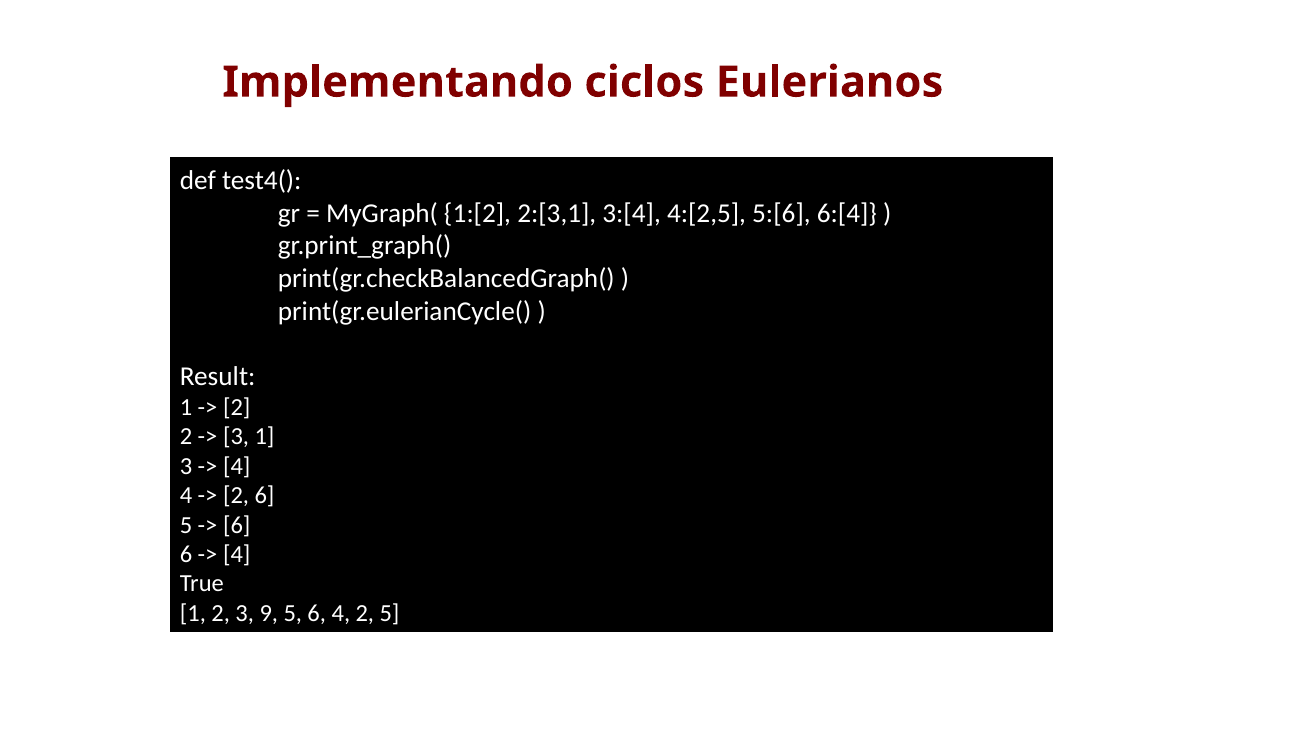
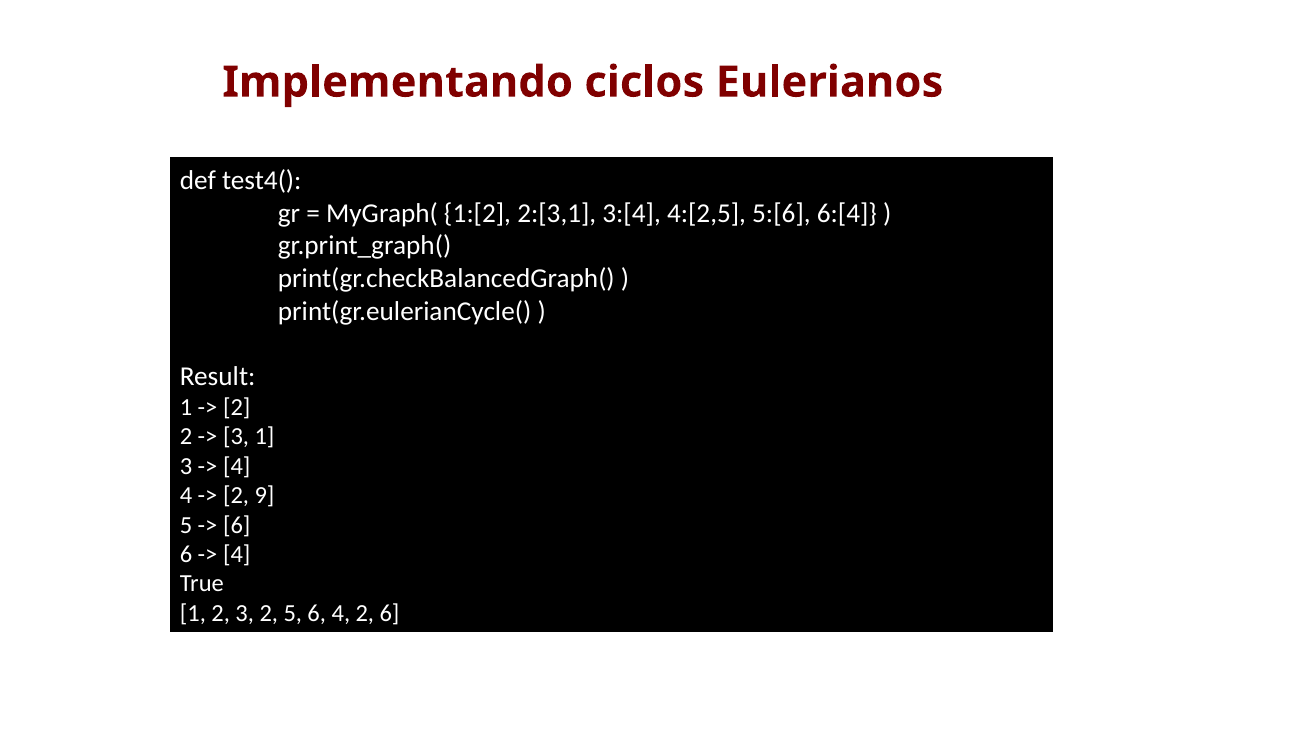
2 6: 6 -> 9 (264, 496)
3 9: 9 -> 2 (269, 613)
2 5: 5 -> 6 (390, 613)
